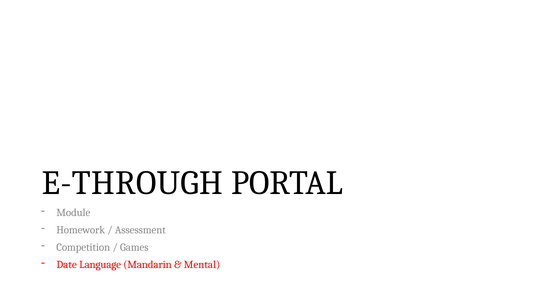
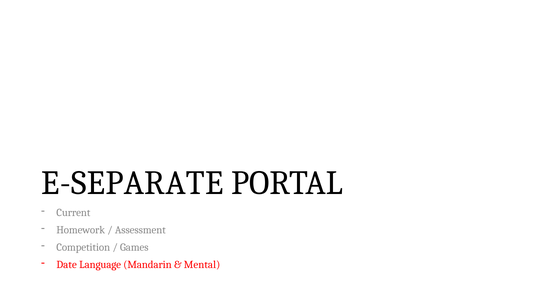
E-THROUGH: E-THROUGH -> E-SEPARATE (132, 183)
Module: Module -> Current (73, 212)
